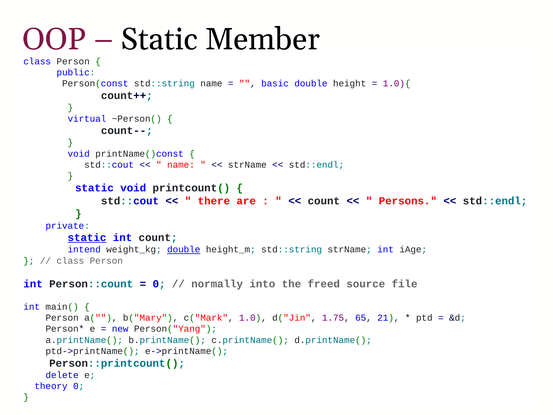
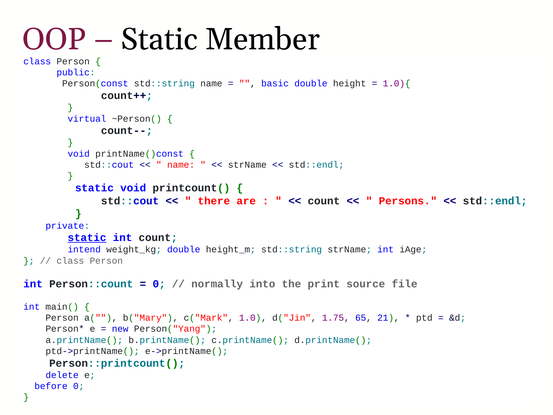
double underline: present -> none (184, 249)
freed: freed -> print (324, 284)
theory: theory -> before (51, 386)
